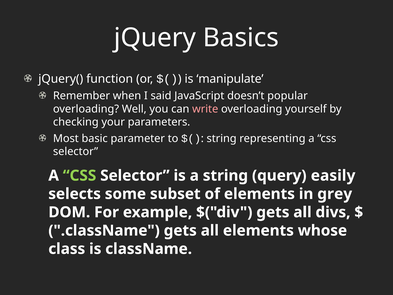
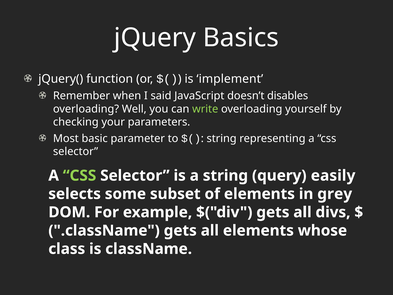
manipulate: manipulate -> implement (230, 79)
popular: popular -> disables (288, 96)
write colour: pink -> light green (205, 109)
